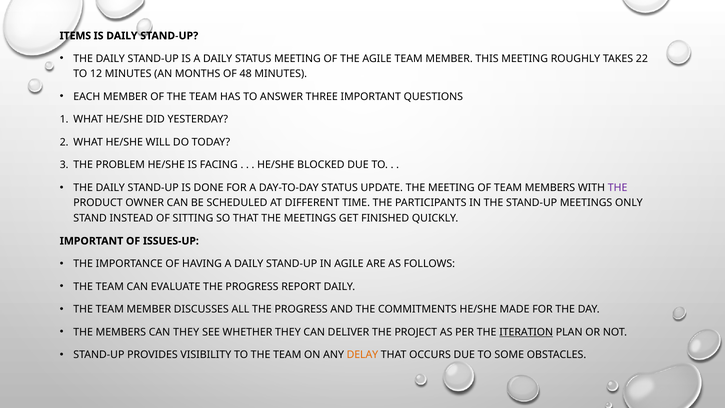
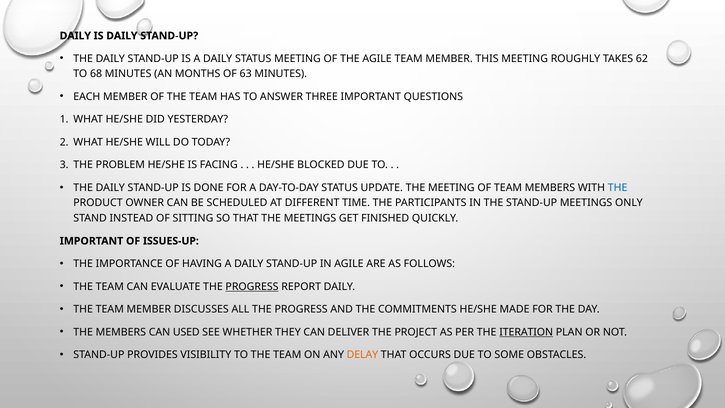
ITEMS: ITEMS -> DAILY (75, 36)
22: 22 -> 62 (642, 59)
12: 12 -> 68 (96, 74)
48: 48 -> 63 (246, 74)
THE colour: purple -> blue (618, 188)
PROGRESS underline: none -> present (252, 286)
CAN THEY: THEY -> USED (186, 332)
